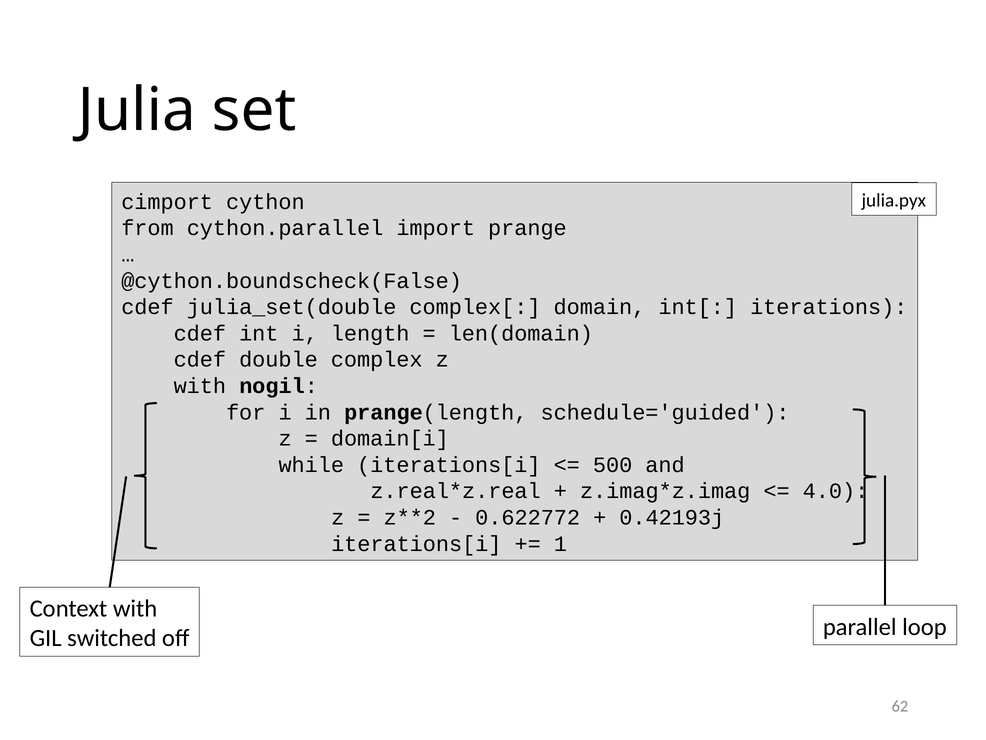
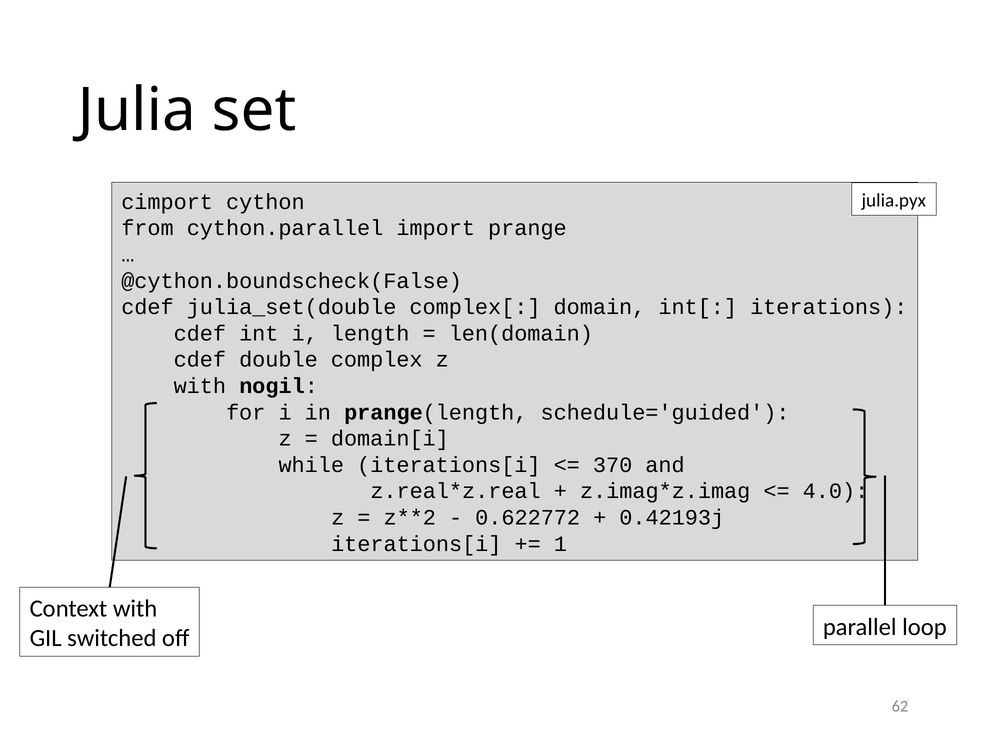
500: 500 -> 370 (613, 465)
